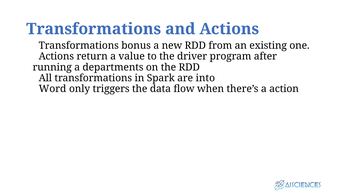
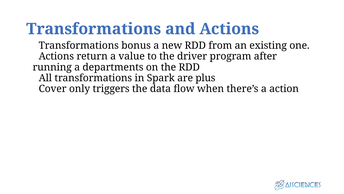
into: into -> plus (205, 78)
Word: Word -> Cover (53, 89)
